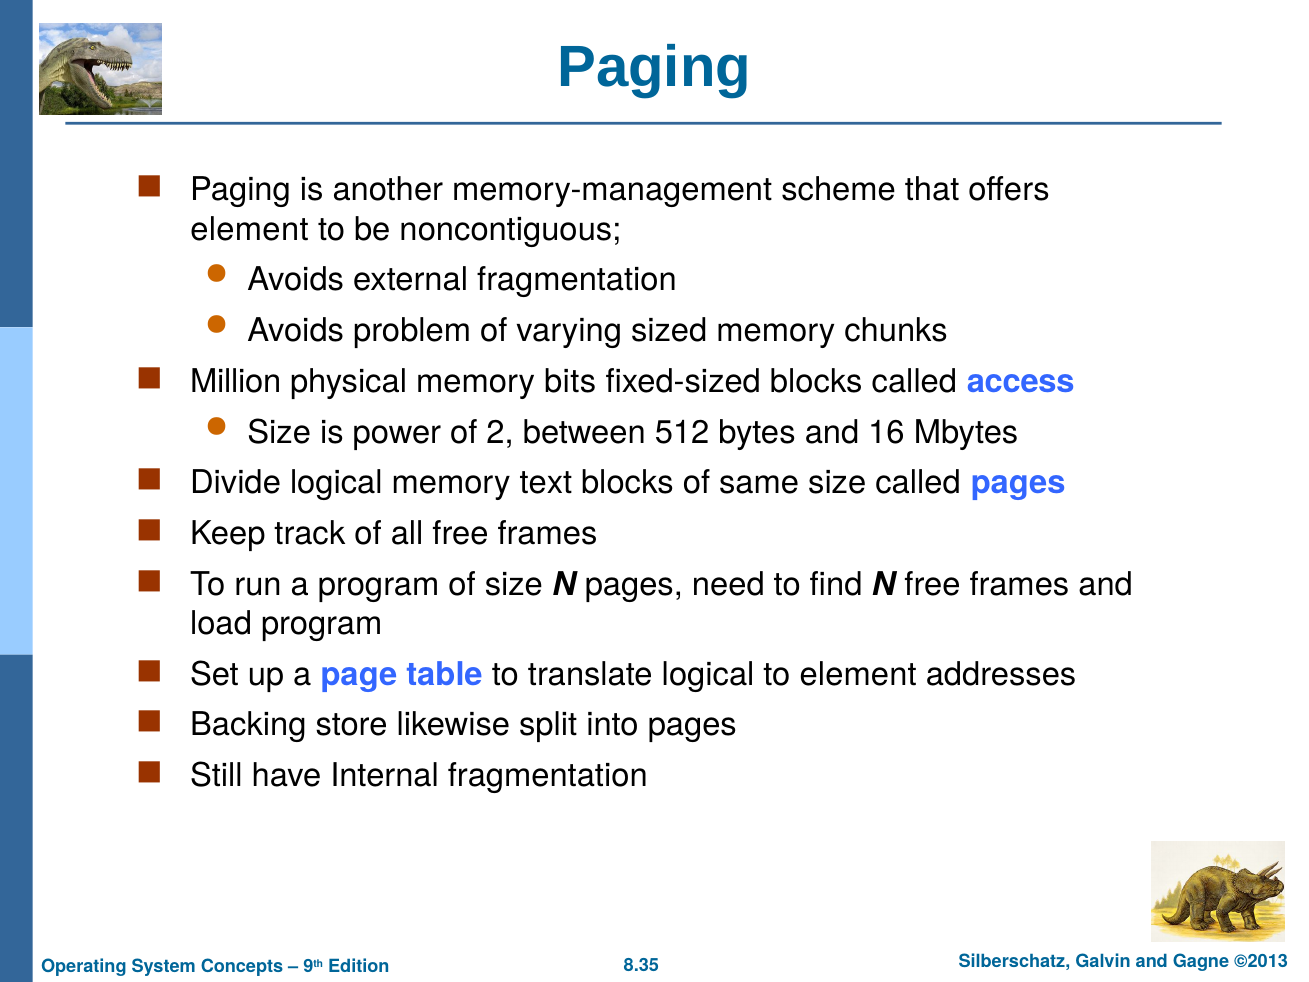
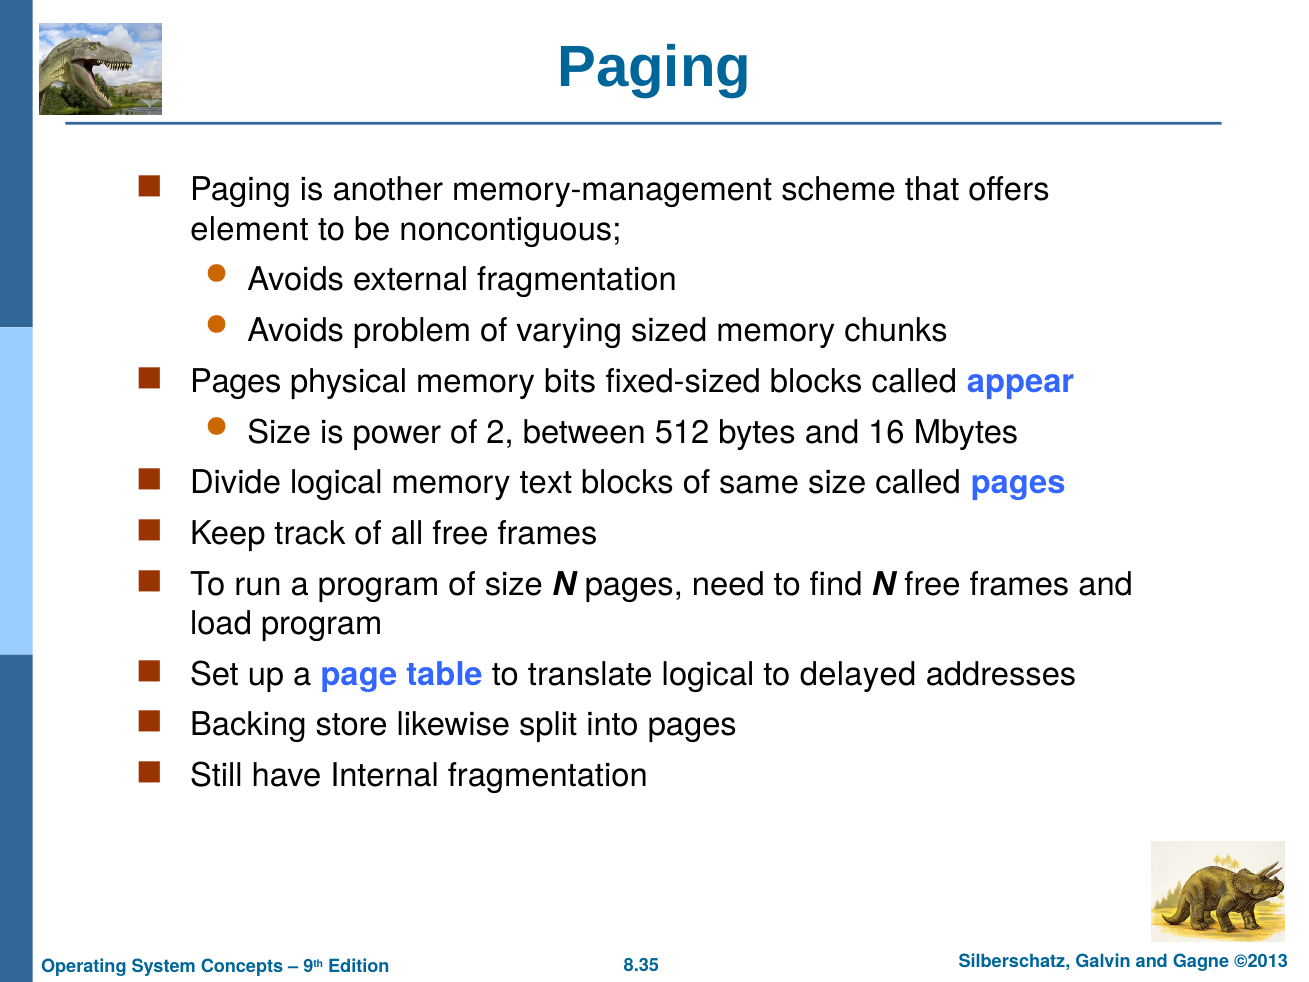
Million: Million -> Pages (236, 381)
access: access -> appear (1021, 381)
to element: element -> delayed (858, 674)
